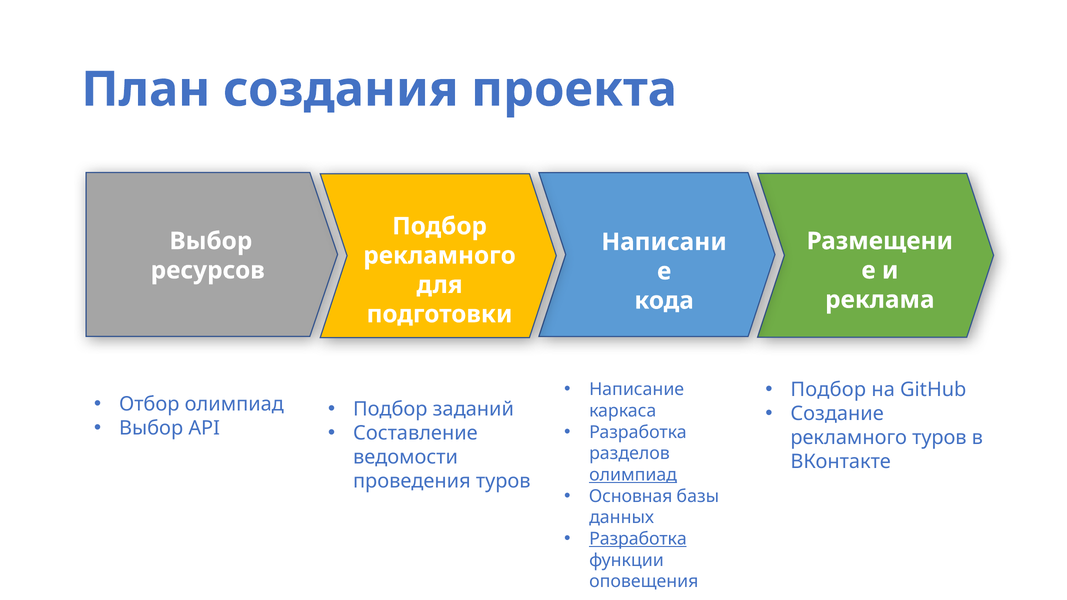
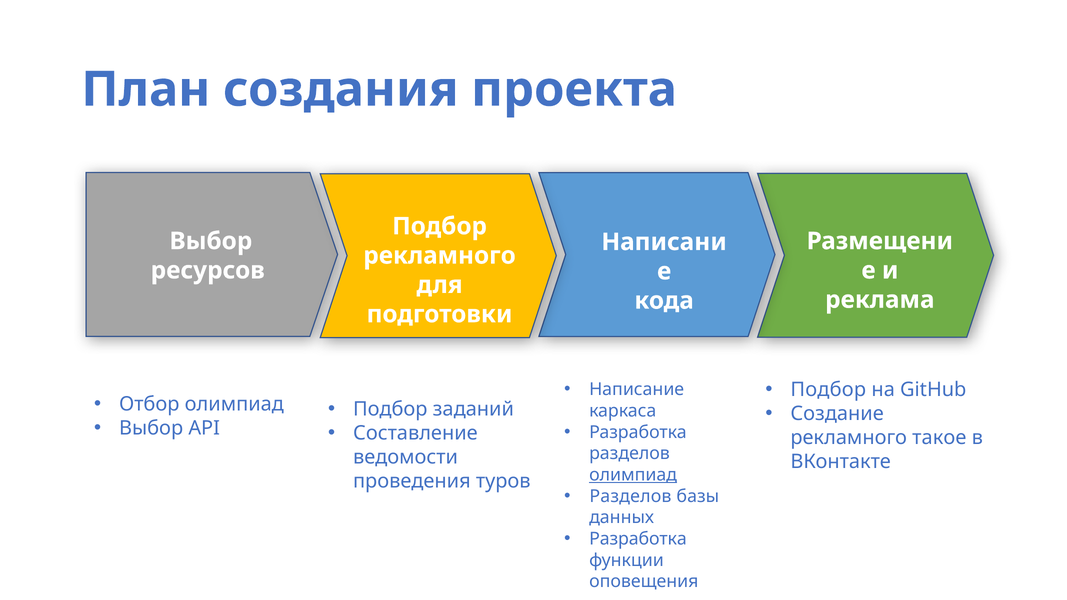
рекламного туров: туров -> такое (939, 438)
Основная: Основная -> Разделов (630, 496)
Разработка underline: present -> none (638, 539)
